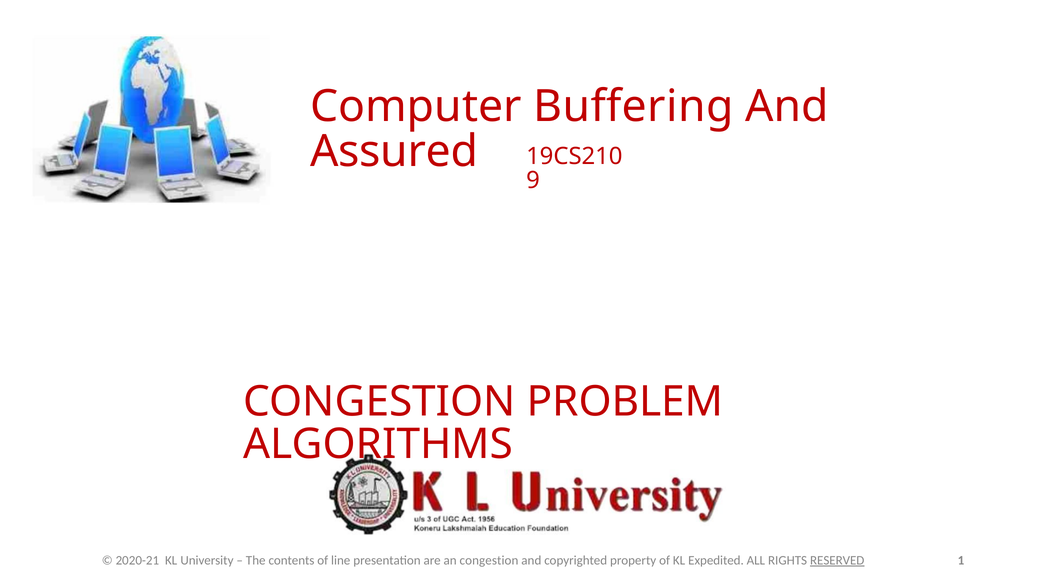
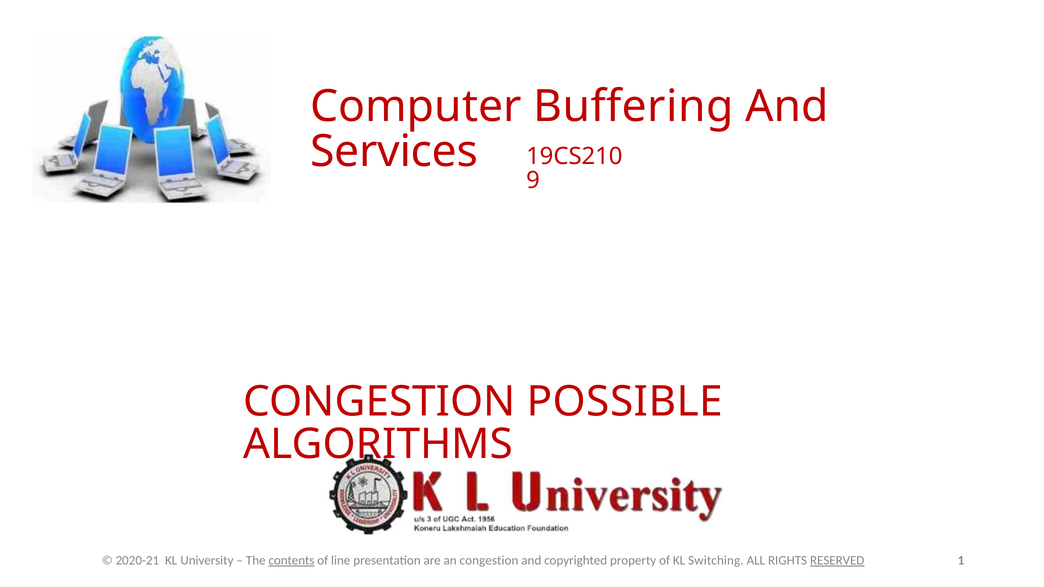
Assured: Assured -> Services (394, 151)
PROBLEM: PROBLEM -> POSSIBLE (625, 402)
contents underline: none -> present (291, 561)
Expedited: Expedited -> Switching (716, 561)
